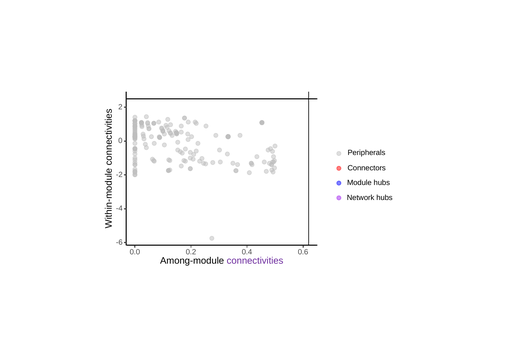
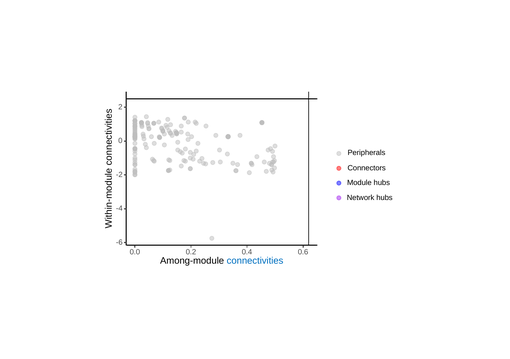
connectivities colour: purple -> blue (255, 261)
